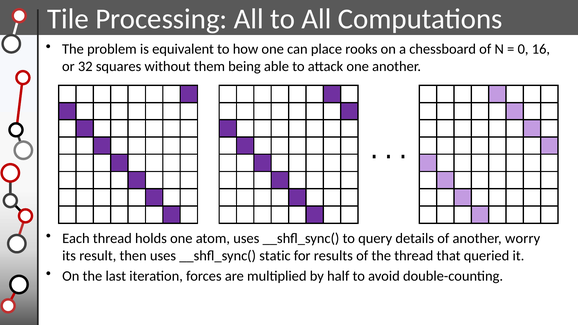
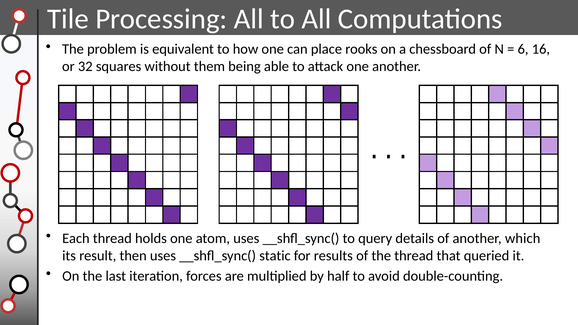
0: 0 -> 6 (523, 49)
worry: worry -> which (523, 238)
